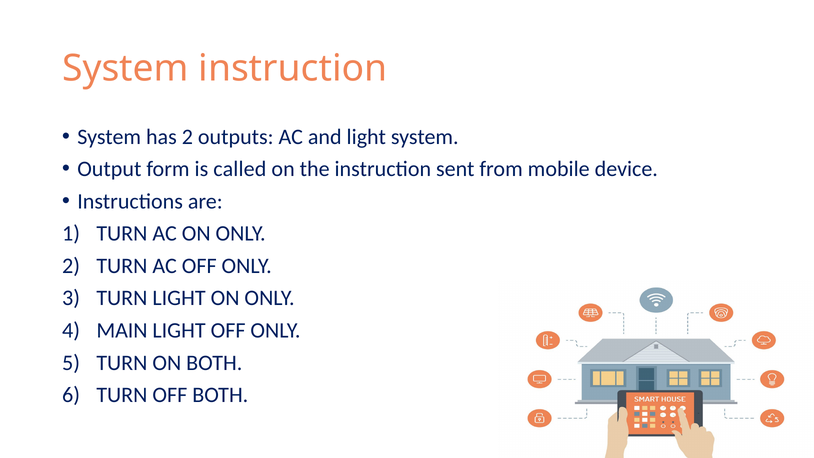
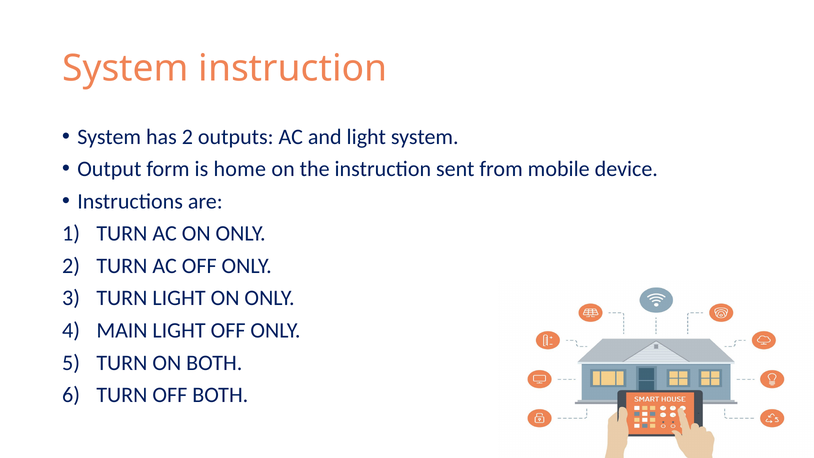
called: called -> home (240, 169)
